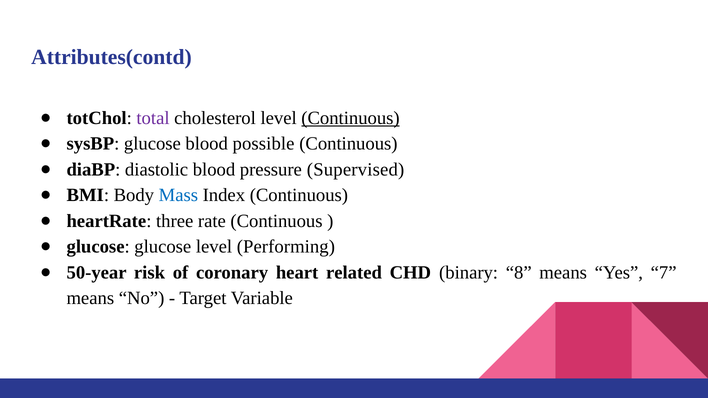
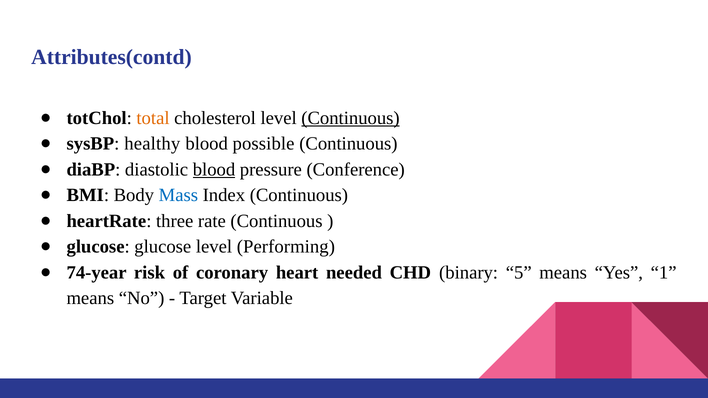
total colour: purple -> orange (153, 118)
sysBP glucose: glucose -> healthy (152, 144)
blood underline: none -> present (214, 170)
Supervised: Supervised -> Conference (356, 170)
50-year: 50-year -> 74-year (97, 273)
related: related -> needed (354, 273)
8: 8 -> 5 (519, 273)
7: 7 -> 1 (664, 273)
